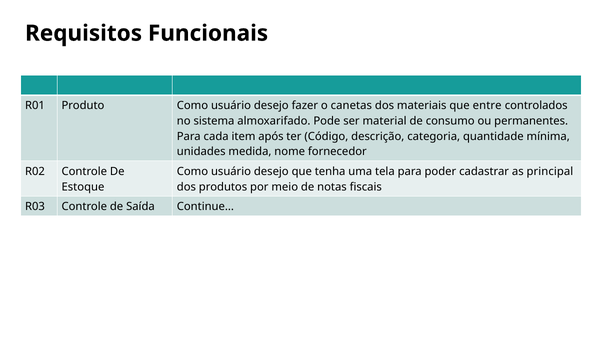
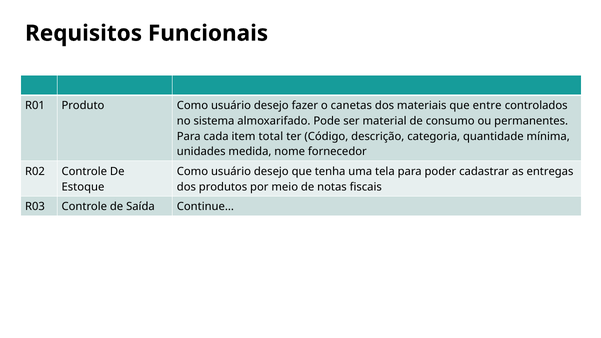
após: após -> total (271, 136)
principal: principal -> entregas (550, 172)
